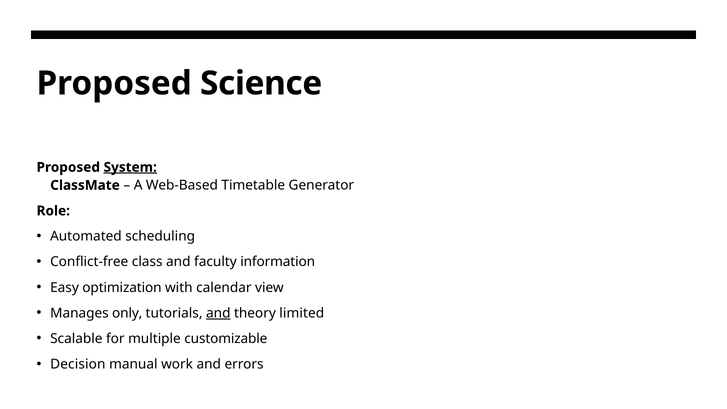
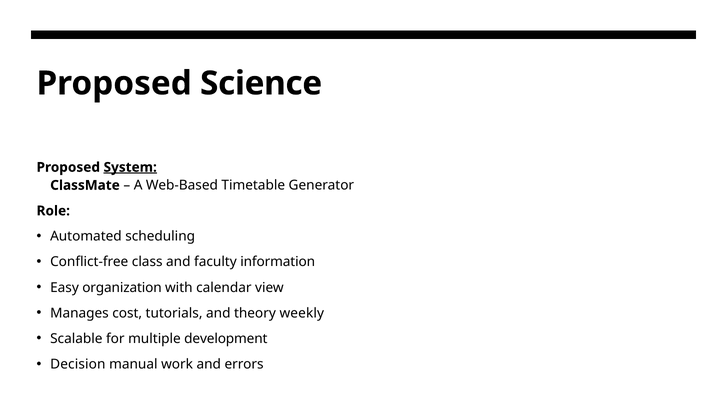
optimization: optimization -> organization (122, 288)
only: only -> cost (127, 313)
and underline: present -> none (218, 313)
limited: limited -> weekly (302, 313)
customizable: customizable -> development (226, 339)
